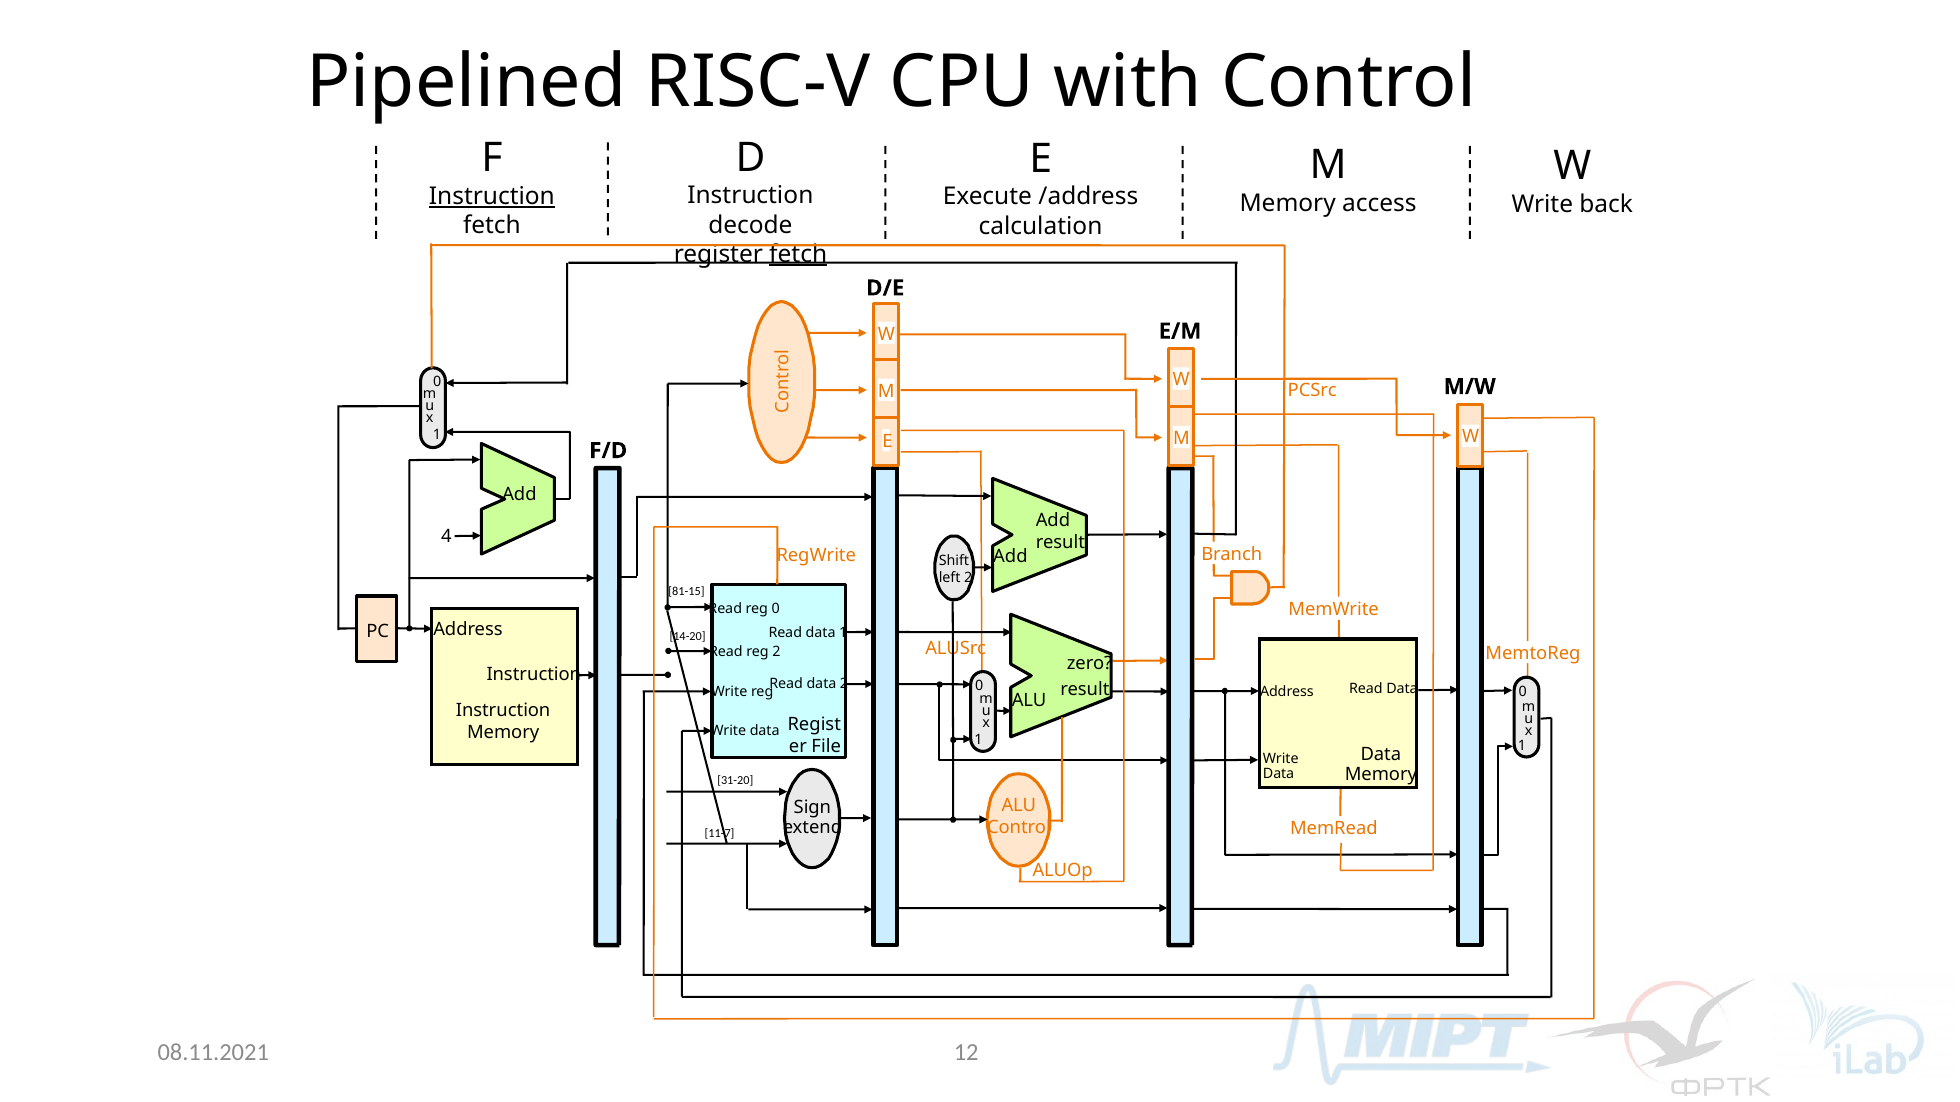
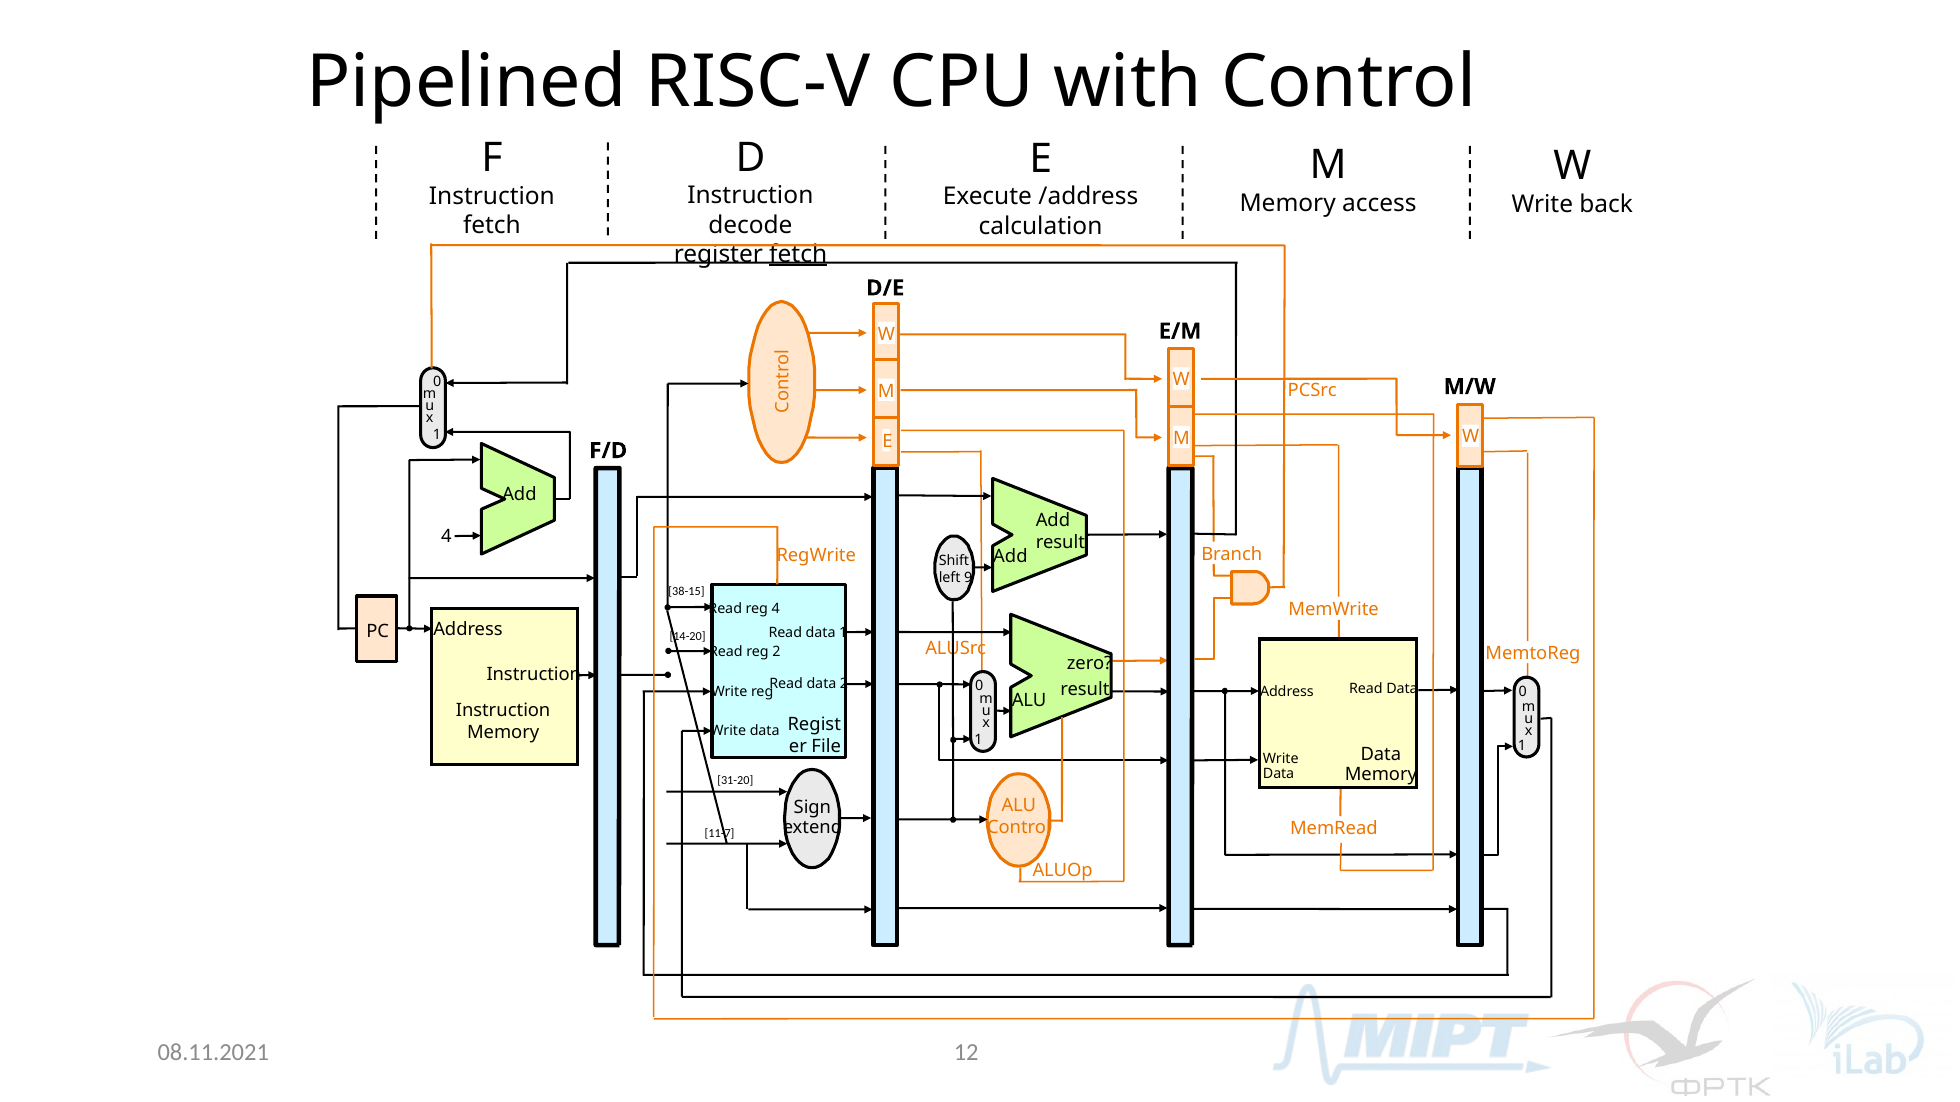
Instruction underline: present -> none (492, 196)
left 2: 2 -> 9 (968, 578)
81-15: 81-15 -> 38-15 (686, 592)
reg 0: 0 -> 4 (776, 609)
